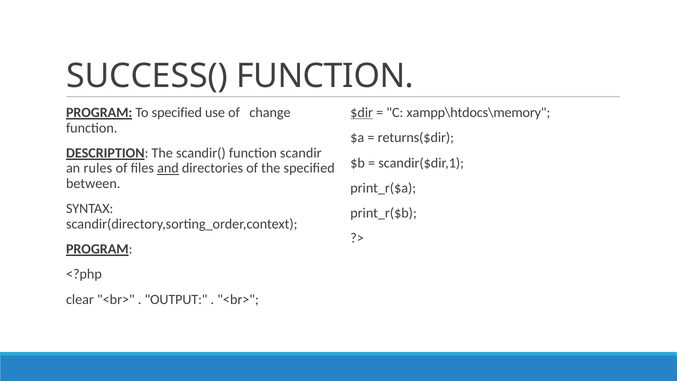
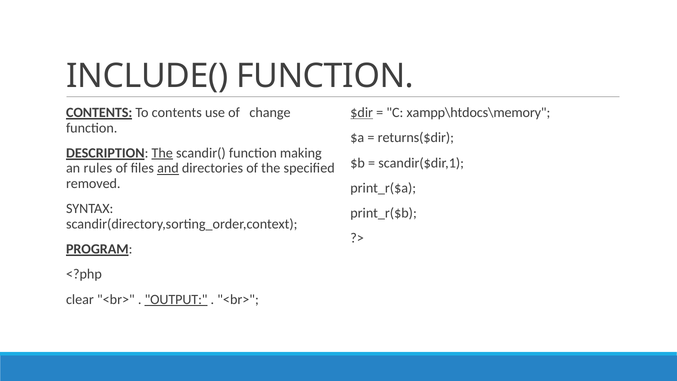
SUCCESS(: SUCCESS( -> INCLUDE( (147, 76)
PROGRAM: PROGRAM -> CONTENTS (99, 113)
To specified: specified -> contents (177, 113)
The underline: none -> present (162, 153)
scandir: scandir -> making (301, 153)
between: between -> removed (93, 183)
OUTPUT underline: none -> present (176, 299)
